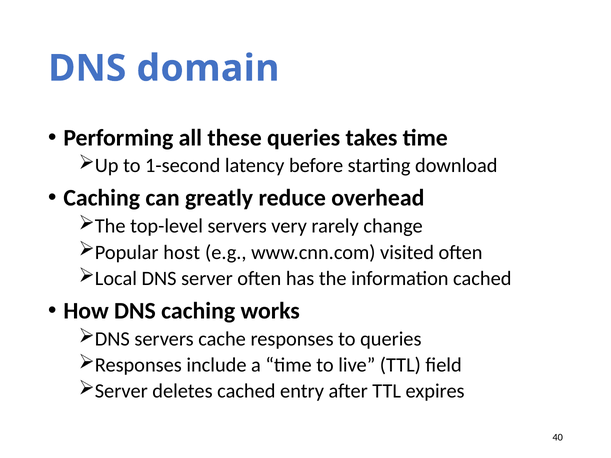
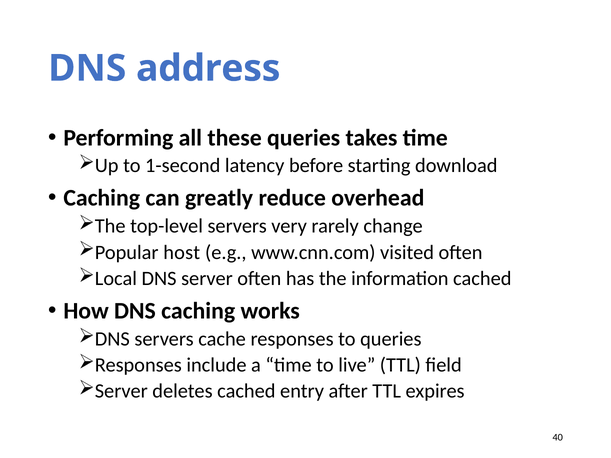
domain: domain -> address (208, 68)
